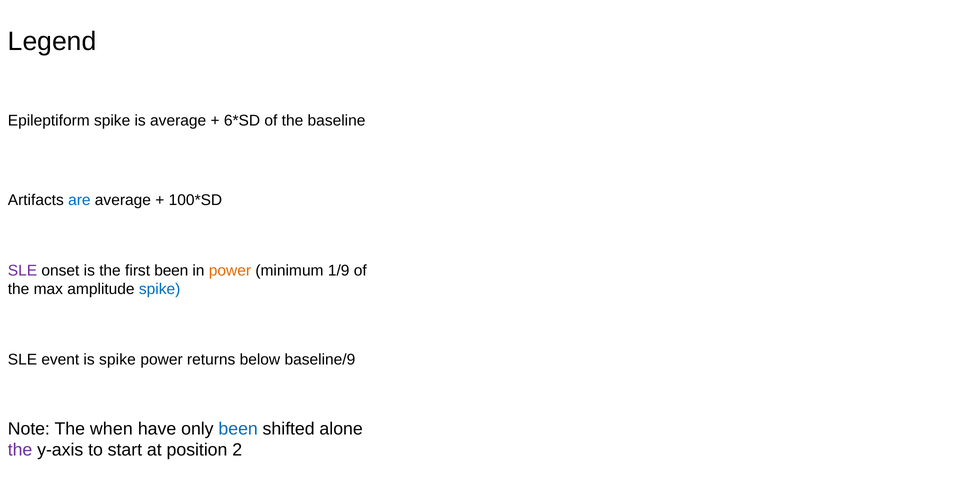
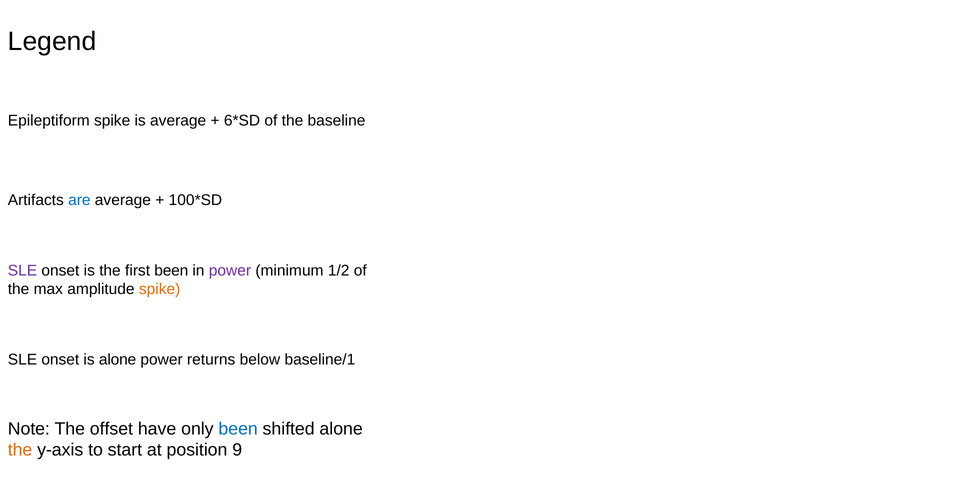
power colour: orange -> purple (230, 271)
1/9: 1/9 -> 1/2 (339, 271)
spike colour: blue -> orange (160, 289)
event: event -> onset (60, 360)
is spike: spike -> alone (118, 360)
baseline/9: baseline/9 -> baseline/1 (320, 360)
when: when -> offset (111, 429)
the colour: purple -> orange (20, 450)
2: 2 -> 9 (237, 450)
